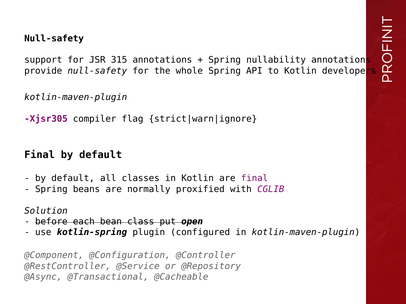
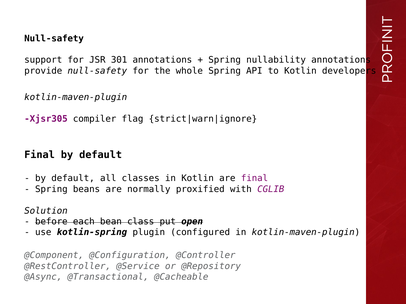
315: 315 -> 301 (119, 60)
